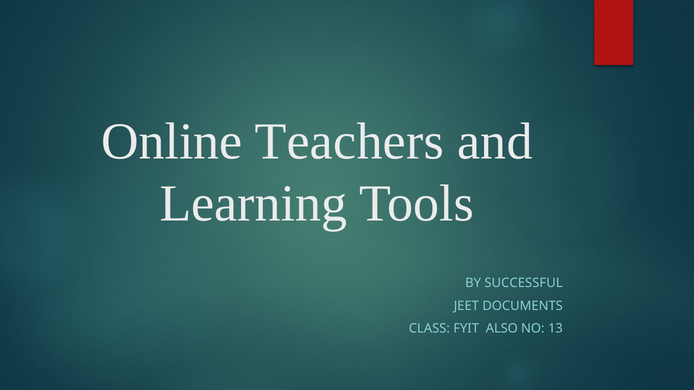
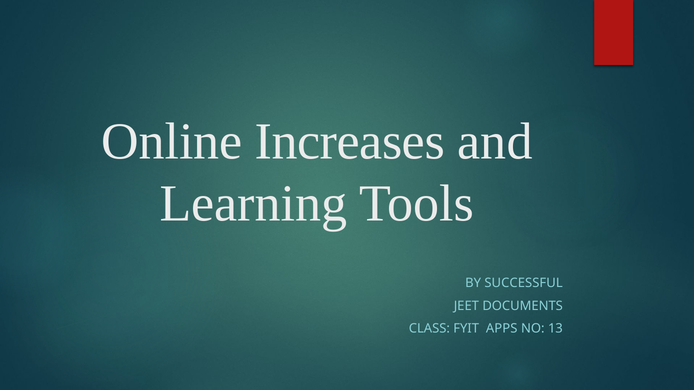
Teachers: Teachers -> Increases (350, 142)
ALSO: ALSO -> APPS (502, 329)
